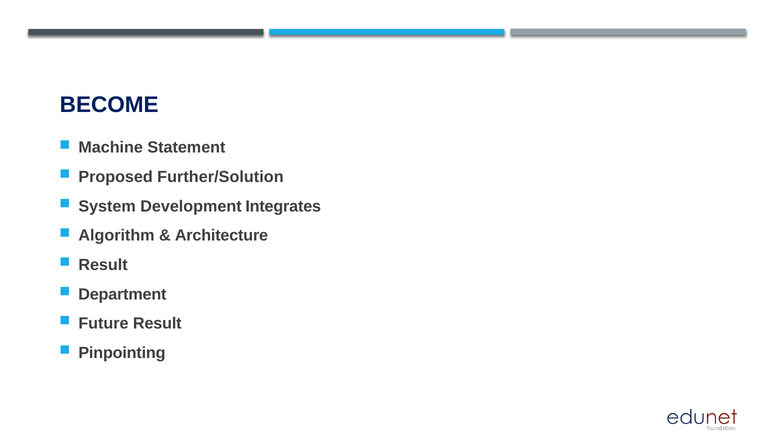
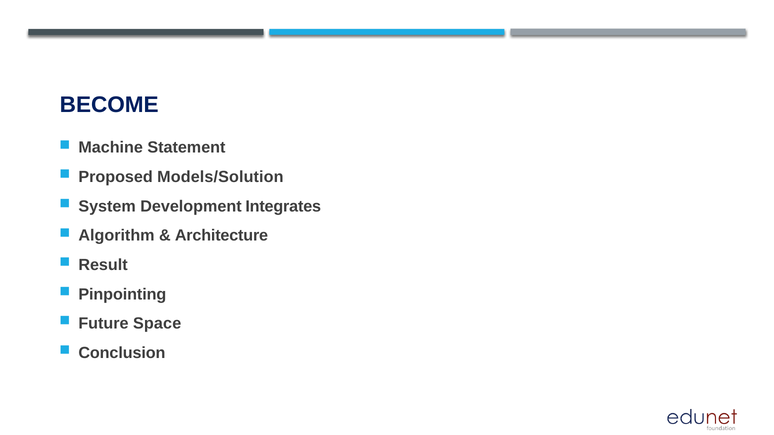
Further/Solution: Further/Solution -> Models/Solution (220, 177)
Department: Department -> Pinpointing (122, 294)
Future Result: Result -> Space (157, 324)
Pinpointing: Pinpointing -> Conclusion (122, 353)
